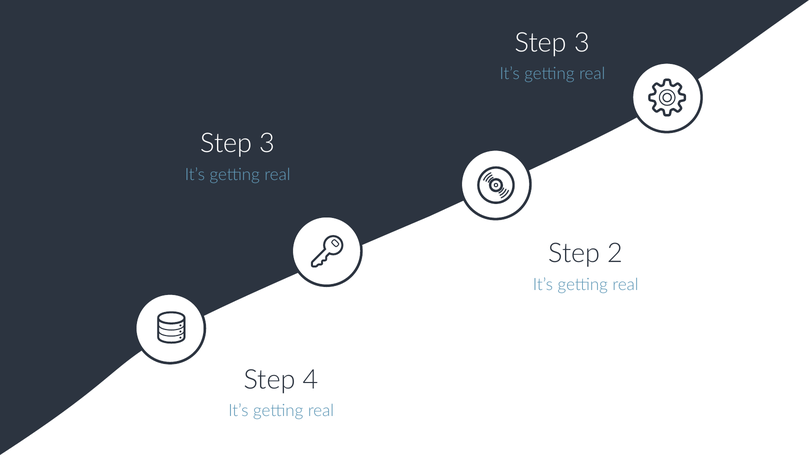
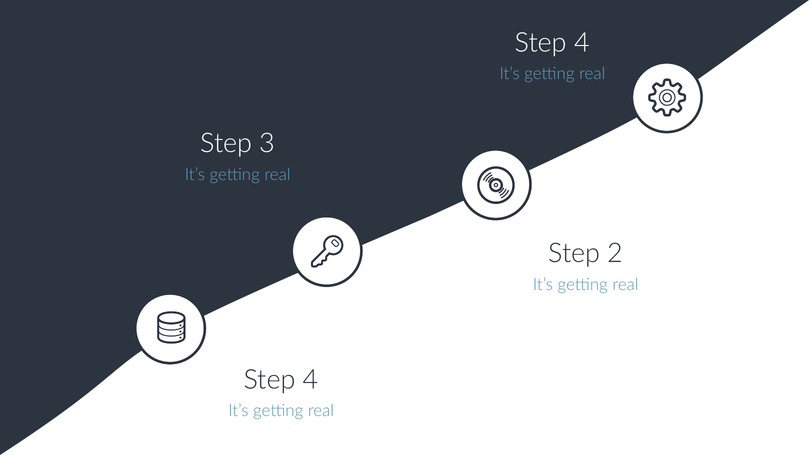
3: 3 -> 4 (582, 43)
